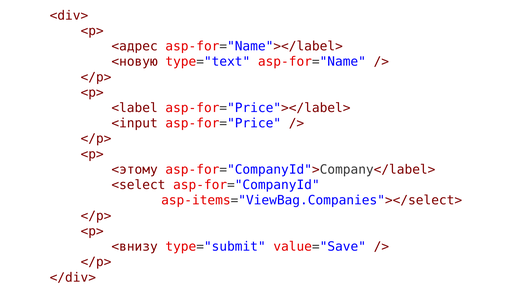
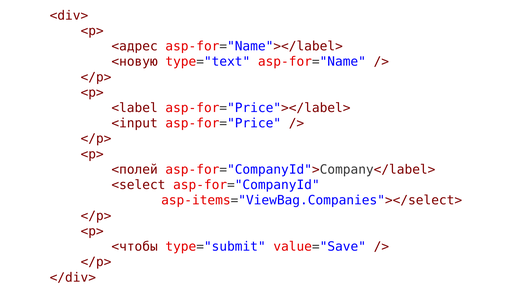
<этому: <этому -> <полей (135, 169)
<внизу: <внизу -> <чтобы (135, 246)
